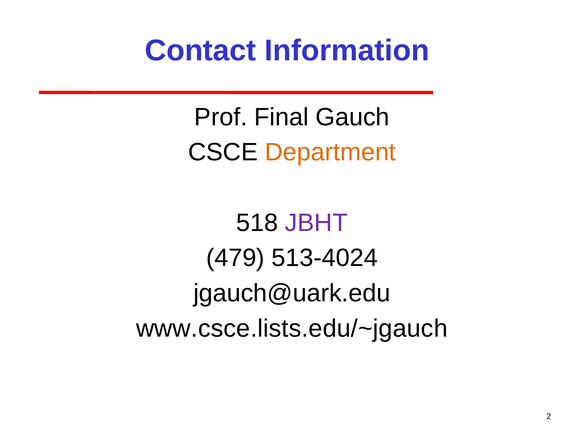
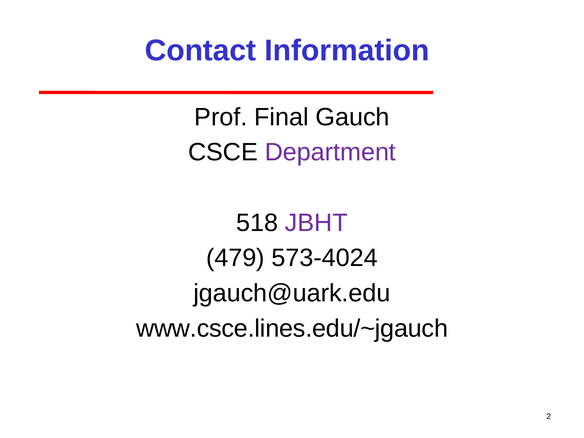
Department colour: orange -> purple (330, 152)
513-4024: 513-4024 -> 573-4024 (325, 258)
www.csce.lists.edu/~jgauch: www.csce.lists.edu/~jgauch -> www.csce.lines.edu/~jgauch (292, 328)
